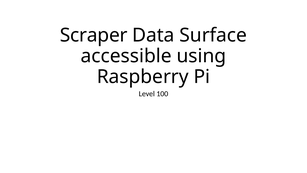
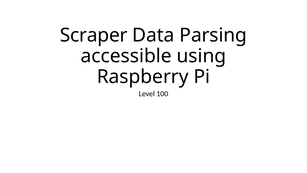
Surface: Surface -> Parsing (213, 35)
